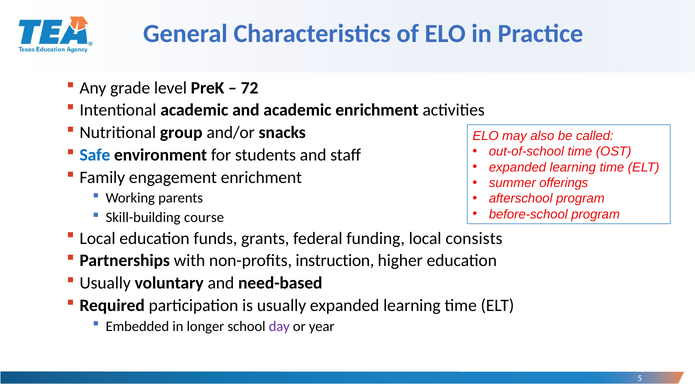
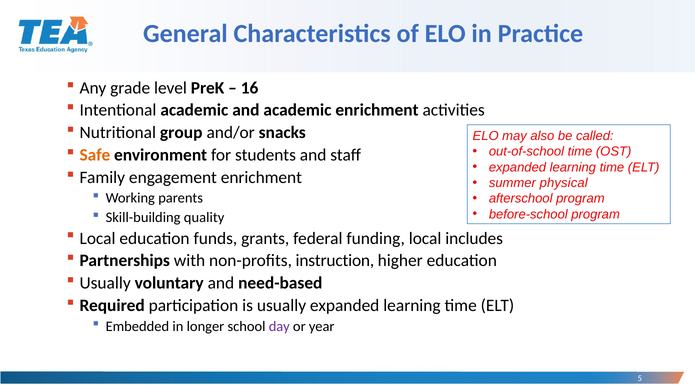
72: 72 -> 16 (250, 88)
Safe colour: blue -> orange (95, 155)
offerings: offerings -> physical (564, 183)
course: course -> quality (204, 217)
consists: consists -> includes (474, 238)
